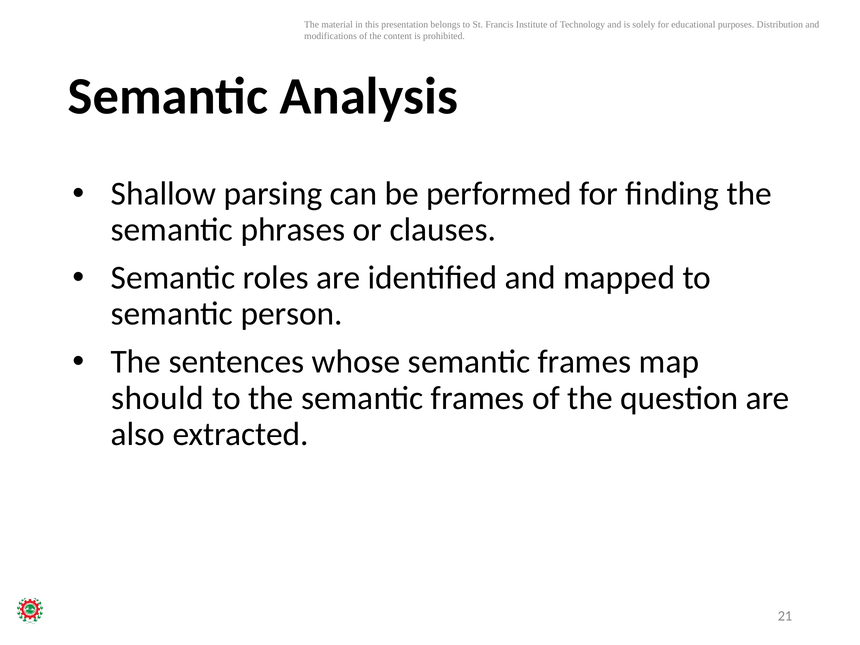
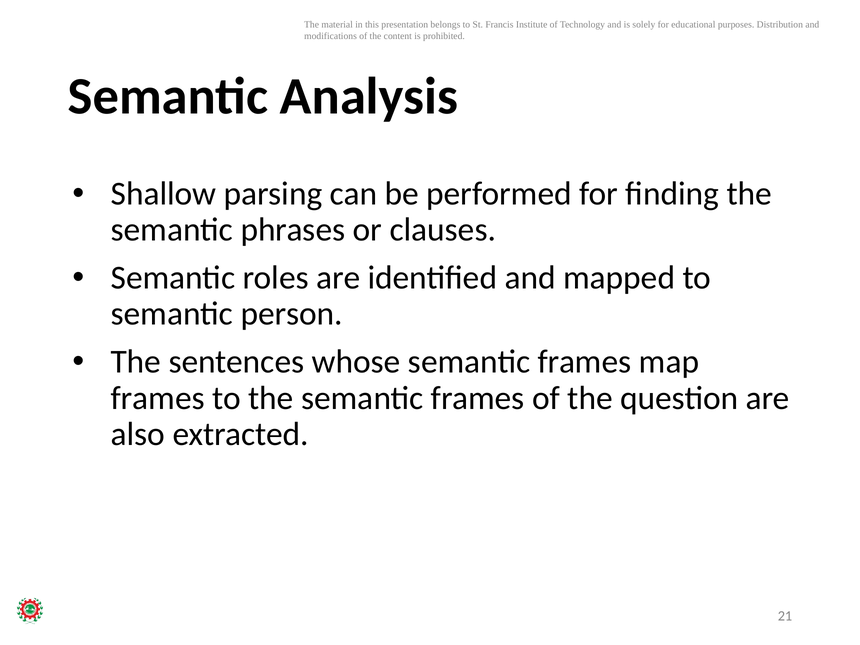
should: should -> frames (158, 398)
